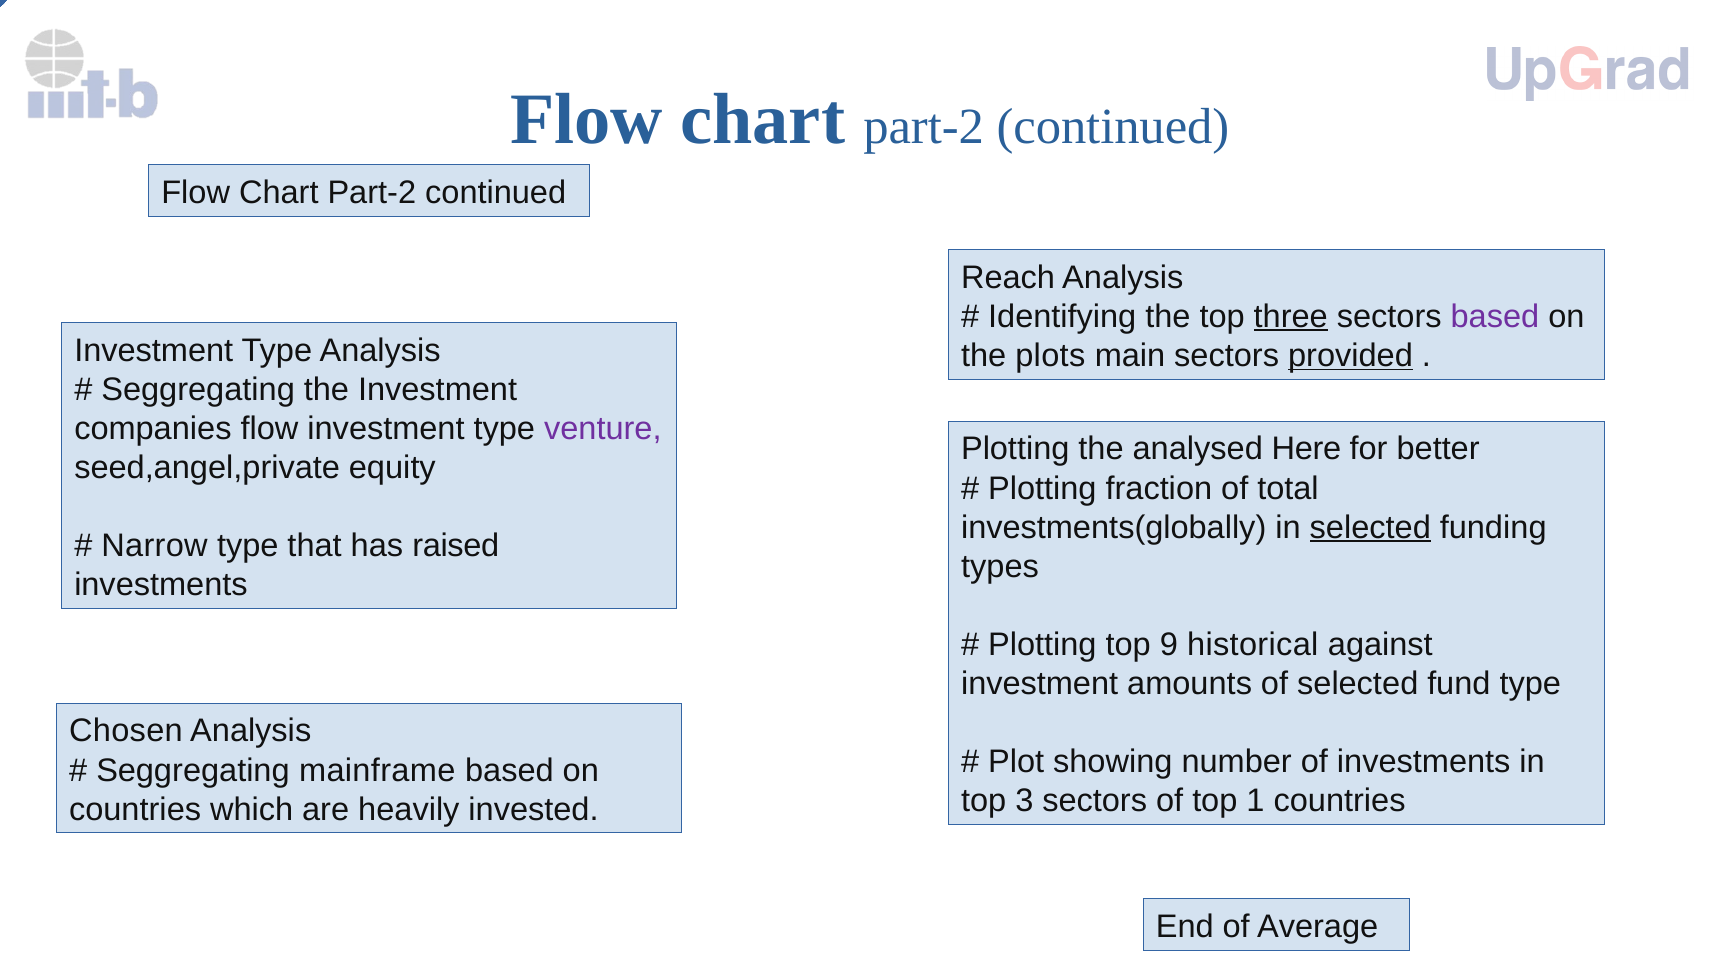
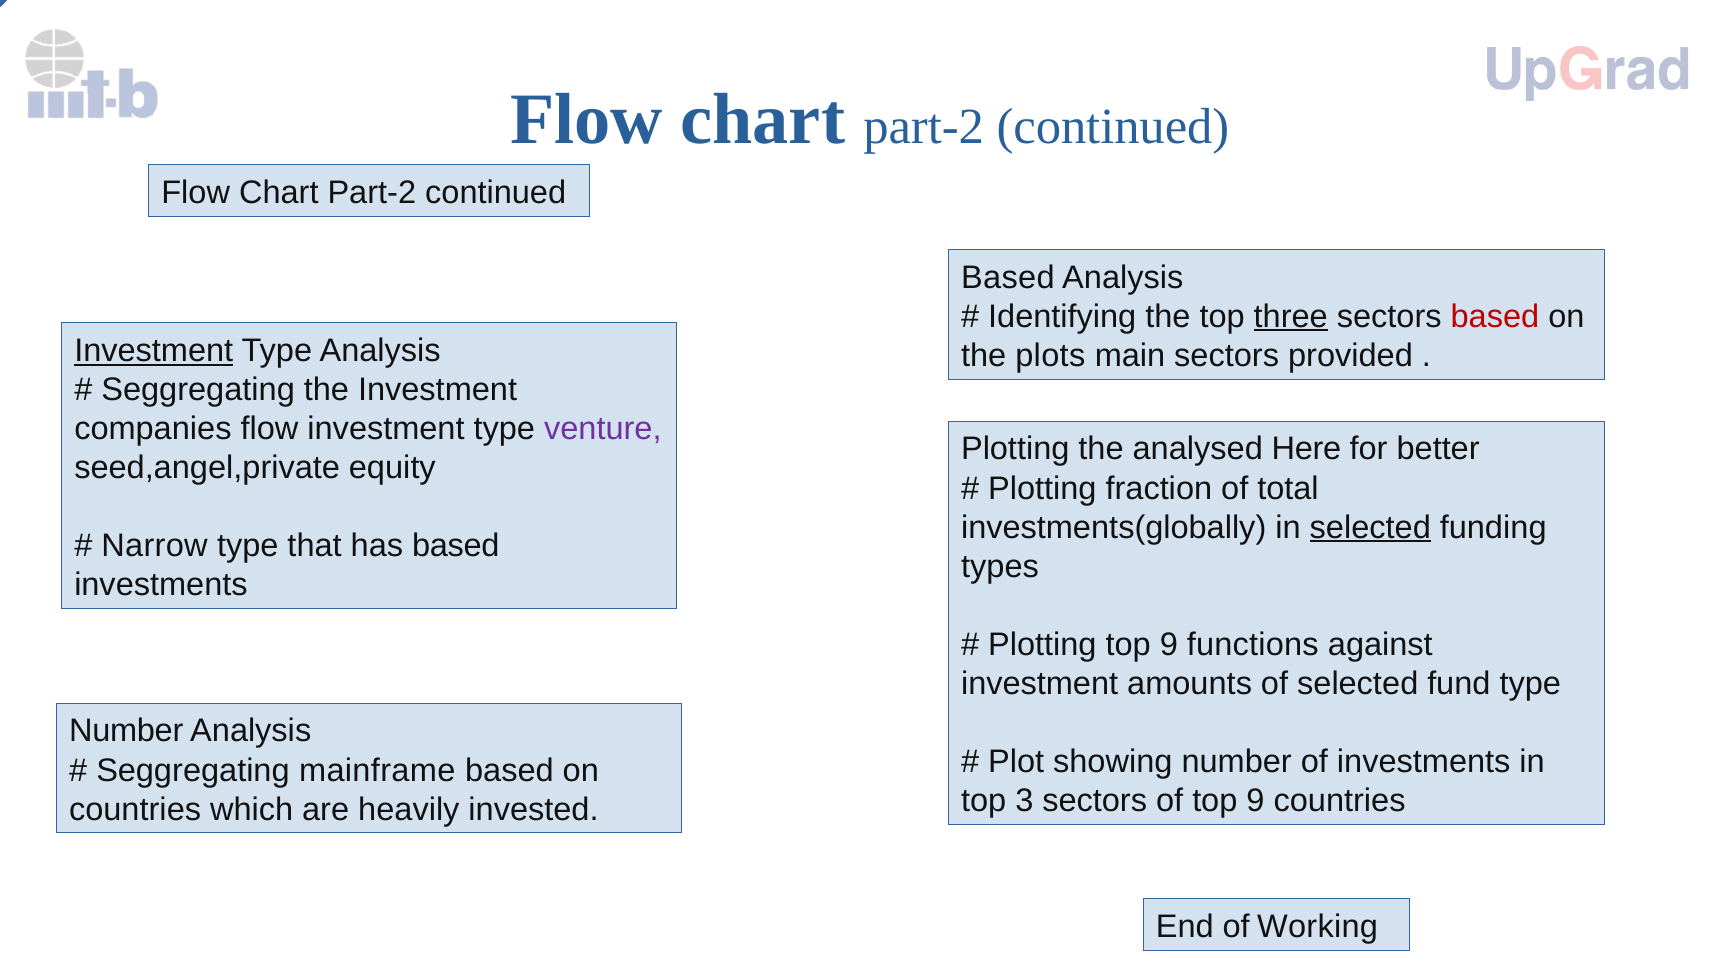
Reach: Reach -> Based (1008, 277)
based colour: purple -> red (1495, 316)
Investment underline: none -> present (154, 350)
provided underline: present -> none (1351, 355)
has raised: raised -> based (456, 546)
historical: historical -> functions (1253, 644)
Chosen: Chosen -> Number (126, 731)
of top 1: 1 -> 9 (1256, 801)
Average: Average -> Working (1318, 926)
